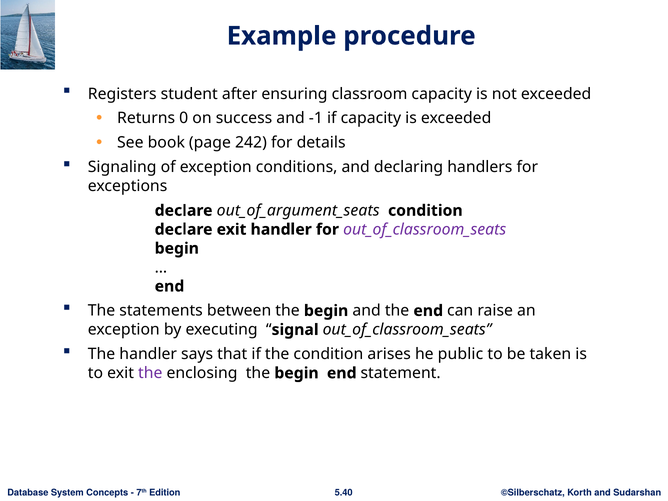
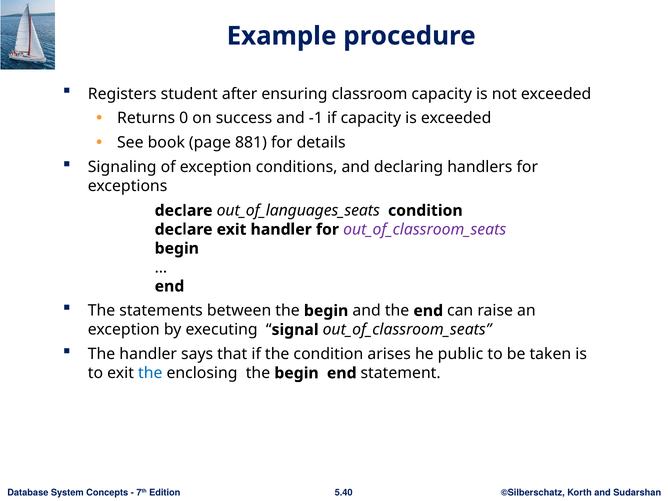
242: 242 -> 881 (251, 143)
out_of_argument_seats: out_of_argument_seats -> out_of_languages_seats (298, 211)
the colour: purple -> blue (150, 373)
